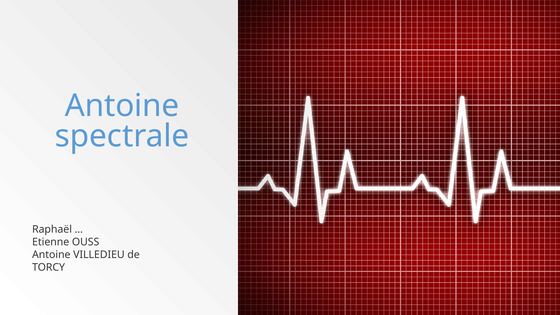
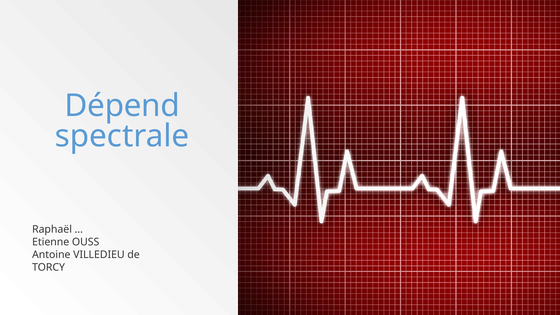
Antoine: Antoine -> Dépend (122, 106)
